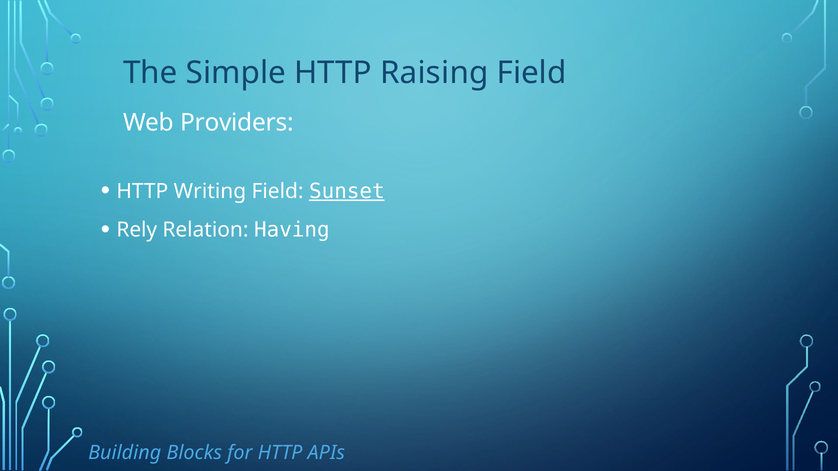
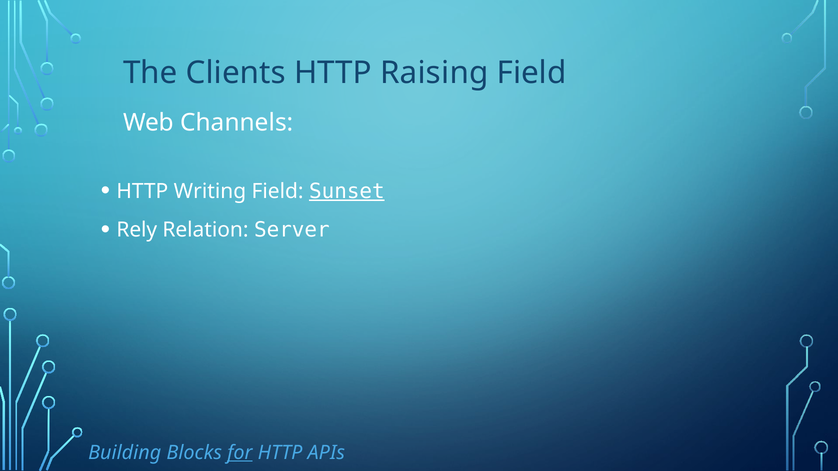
Simple: Simple -> Clients (236, 73)
Providers: Providers -> Channels (237, 123)
Having: Having -> Server (292, 230)
for underline: none -> present (240, 453)
